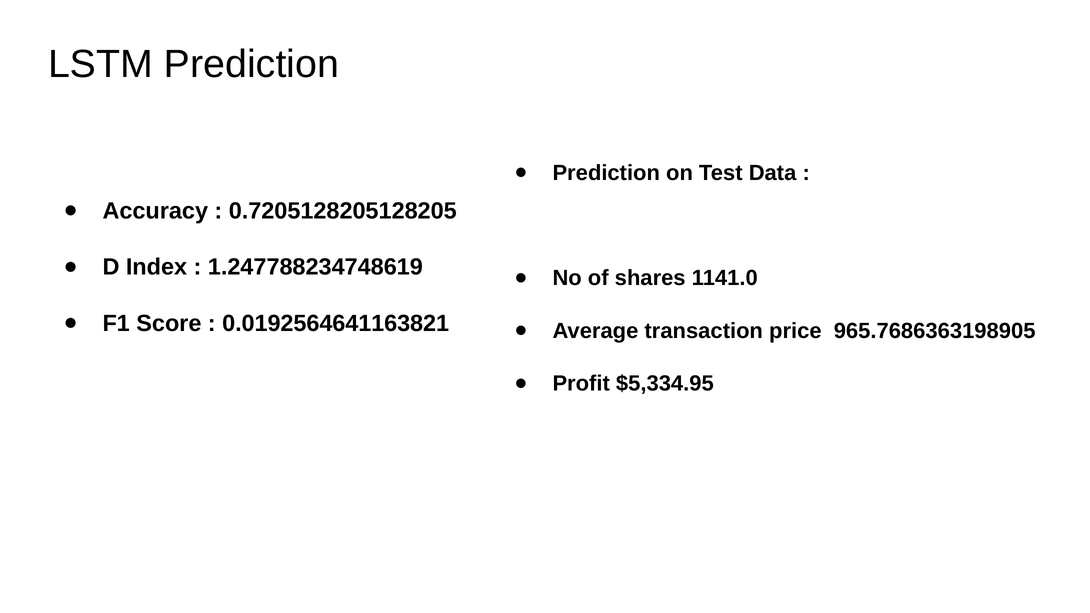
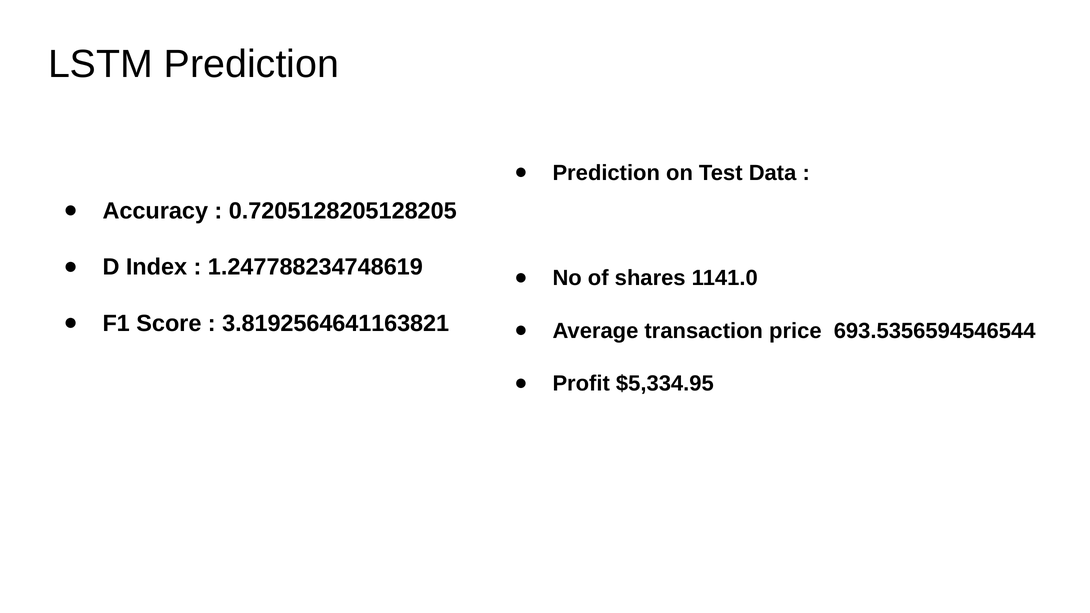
0.0192564641163821: 0.0192564641163821 -> 3.8192564641163821 (336, 323)
965.7686363198905: 965.7686363198905 -> 693.5356594546544 (935, 331)
